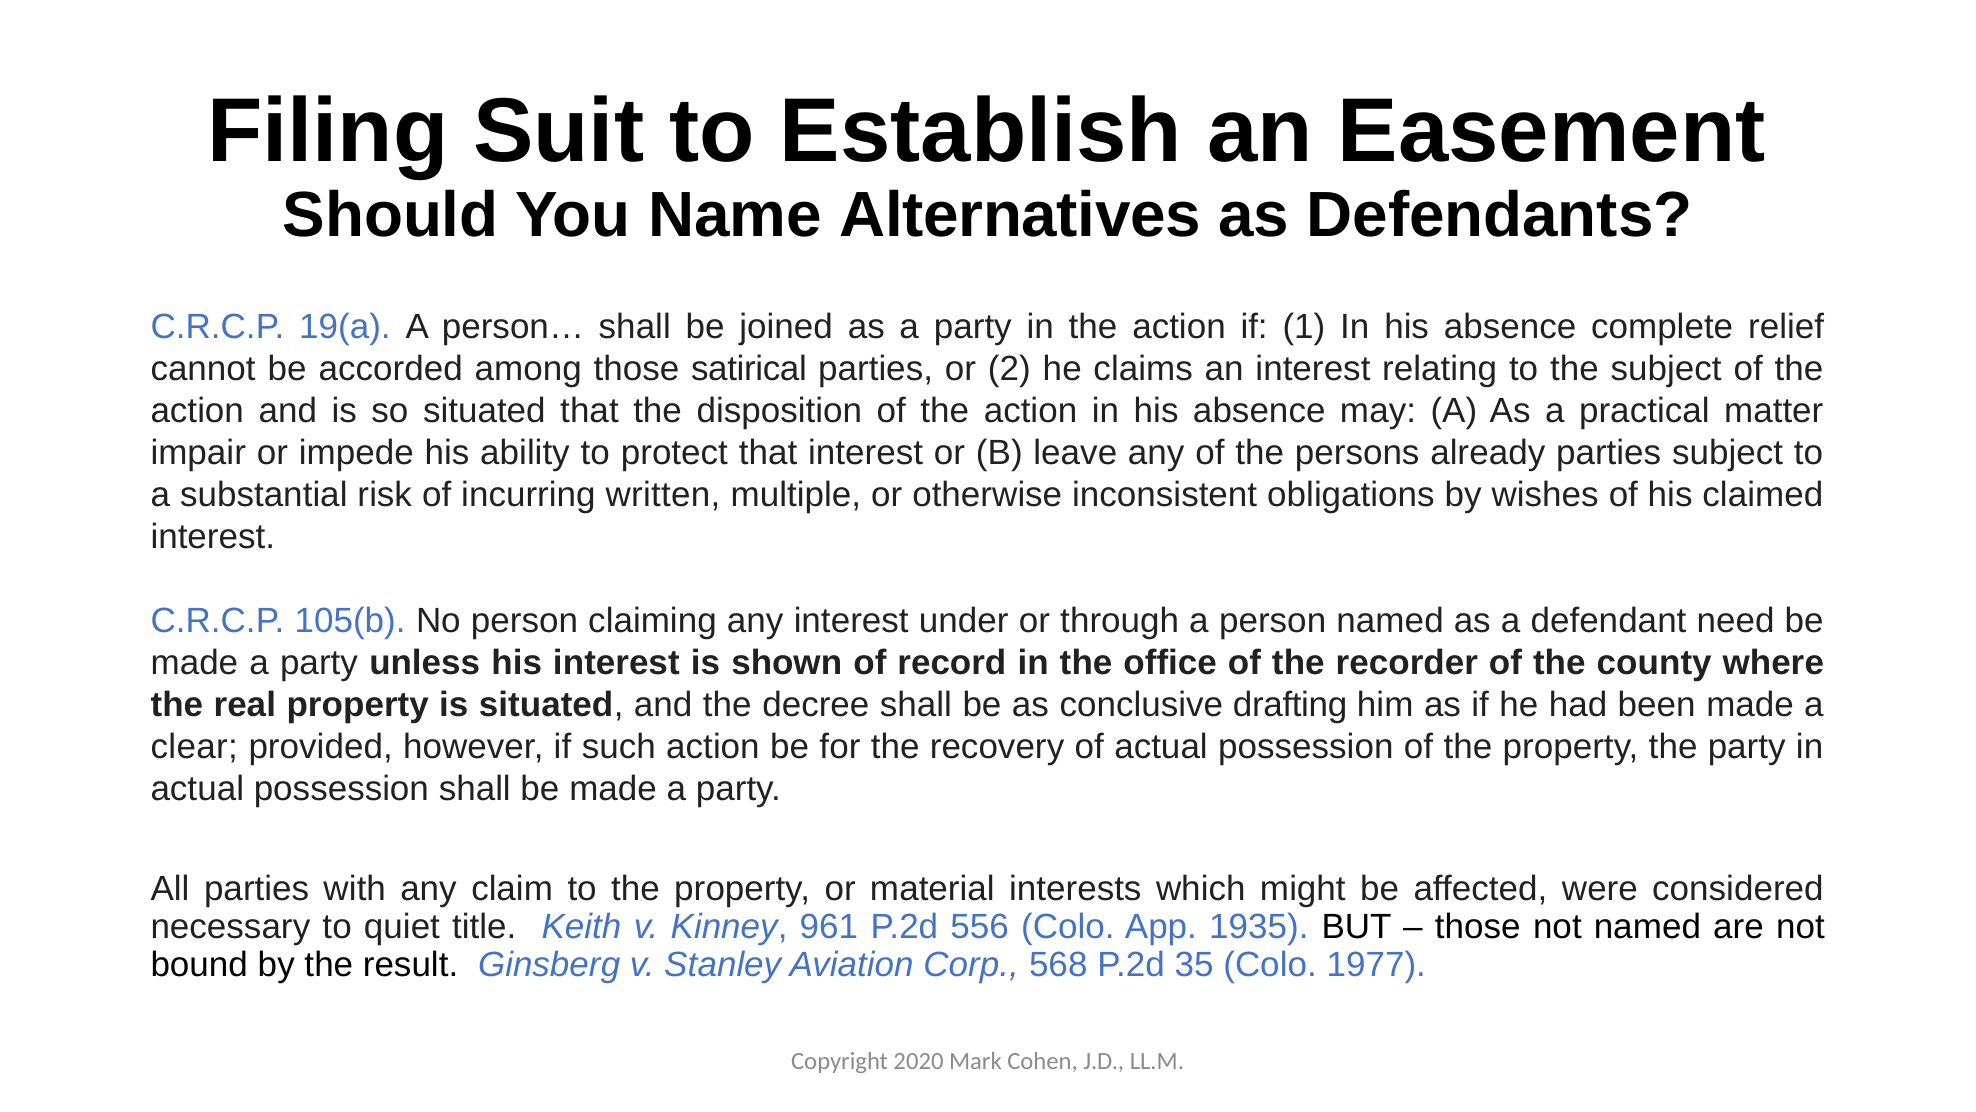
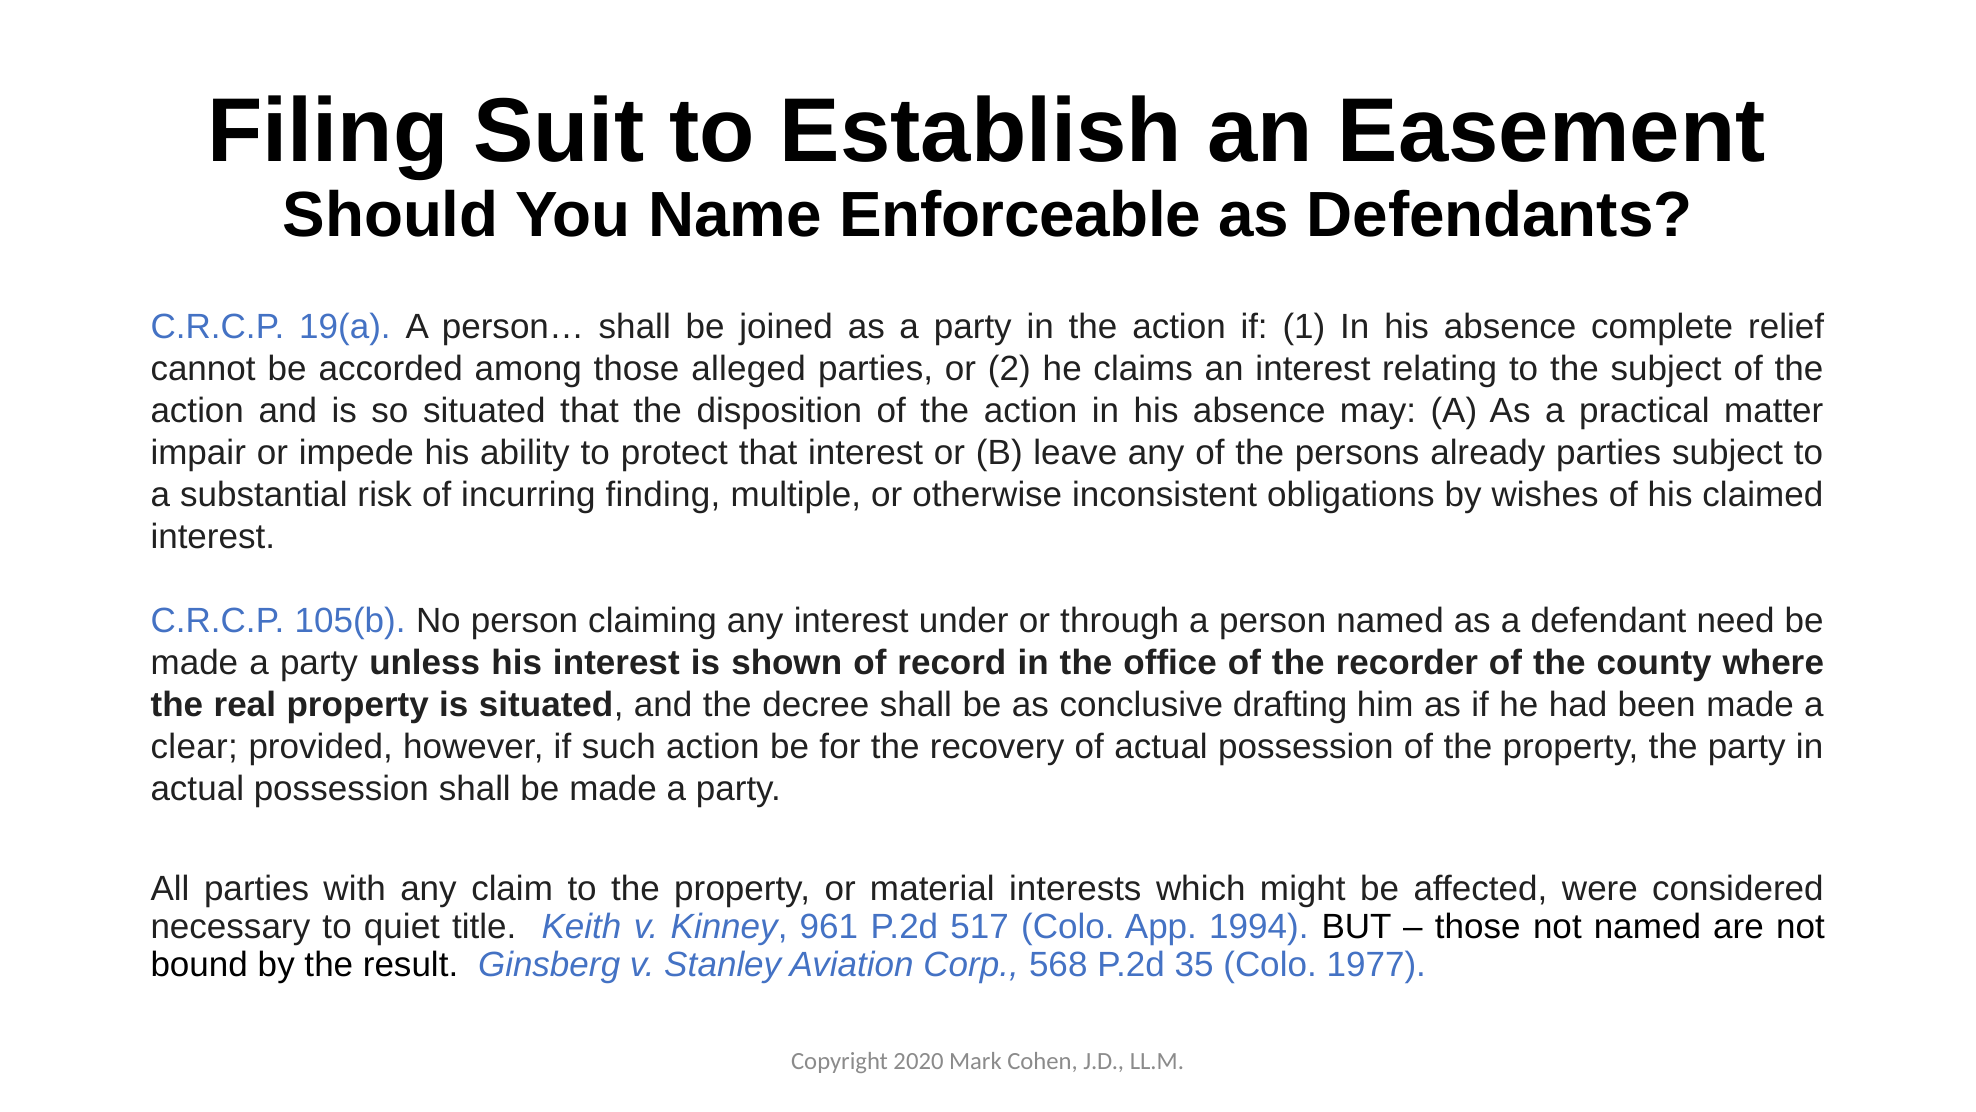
Alternatives: Alternatives -> Enforceable (1020, 215)
satirical: satirical -> alleged (749, 369)
written: written -> finding (663, 495)
556: 556 -> 517 (980, 926)
1935: 1935 -> 1994 (1259, 926)
